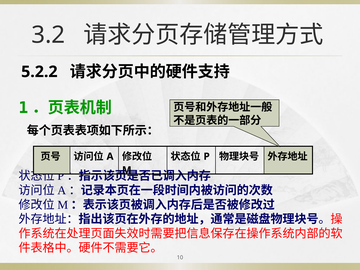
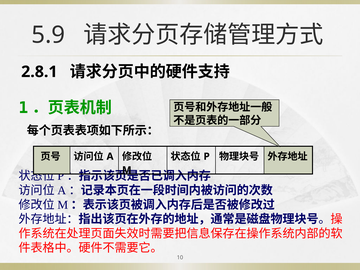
3.2: 3.2 -> 5.9 (48, 35)
5.2.2: 5.2.2 -> 2.8.1 (39, 72)
